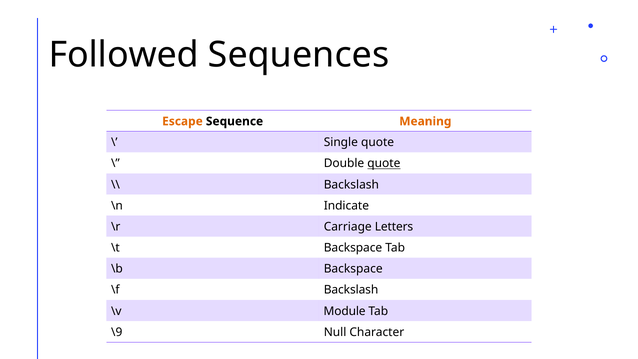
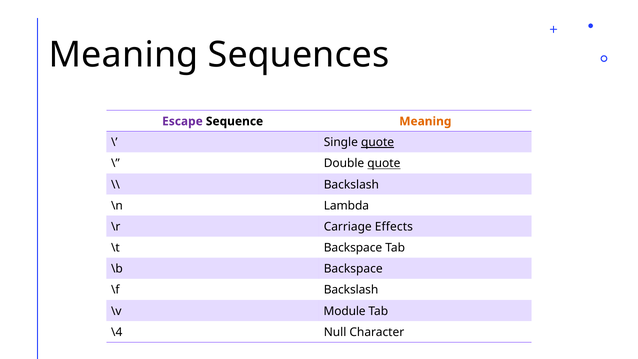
Followed: Followed -> Meaning (124, 55)
Escape colour: orange -> purple (182, 121)
quote underline: none -> present (378, 142)
Indicate: Indicate -> Lambda (346, 206)
Letters: Letters -> Effects (394, 227)
\9: \9 -> \4 (117, 332)
